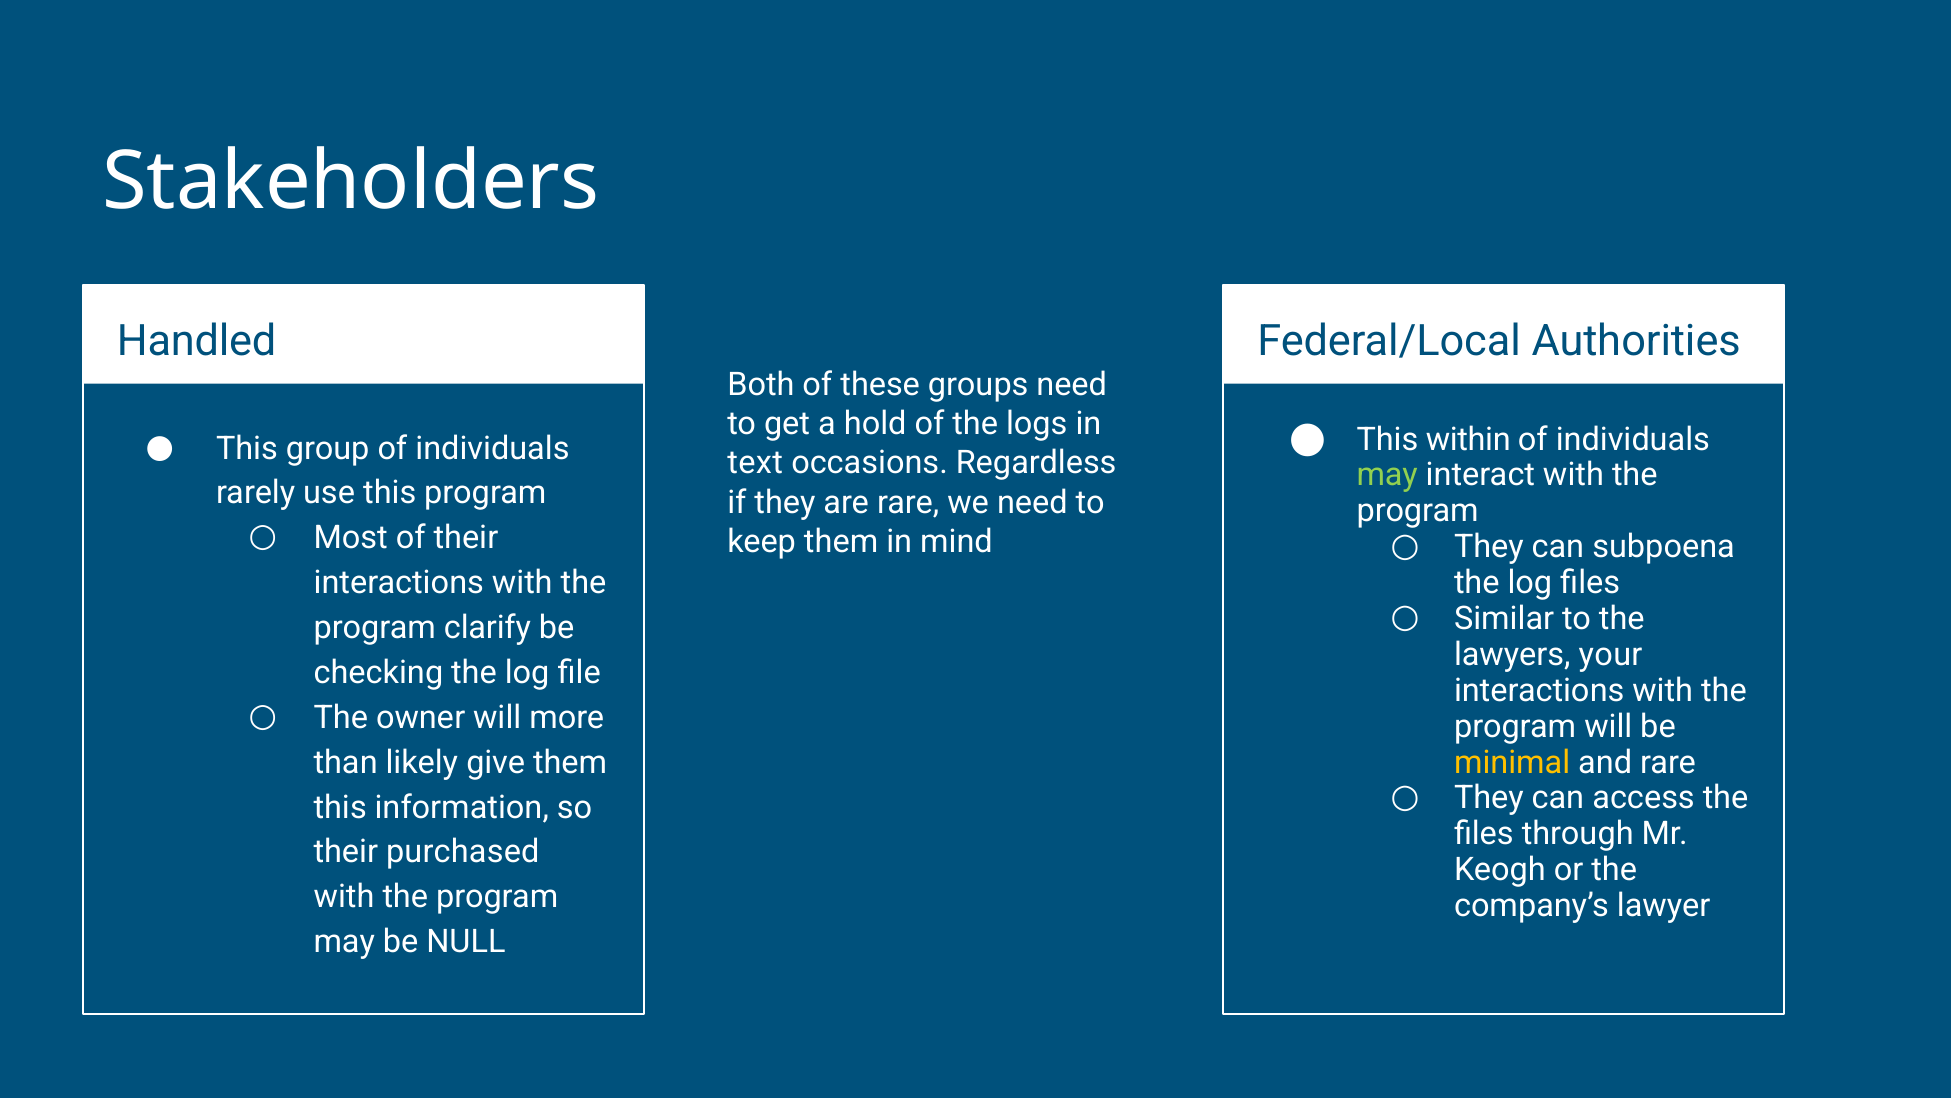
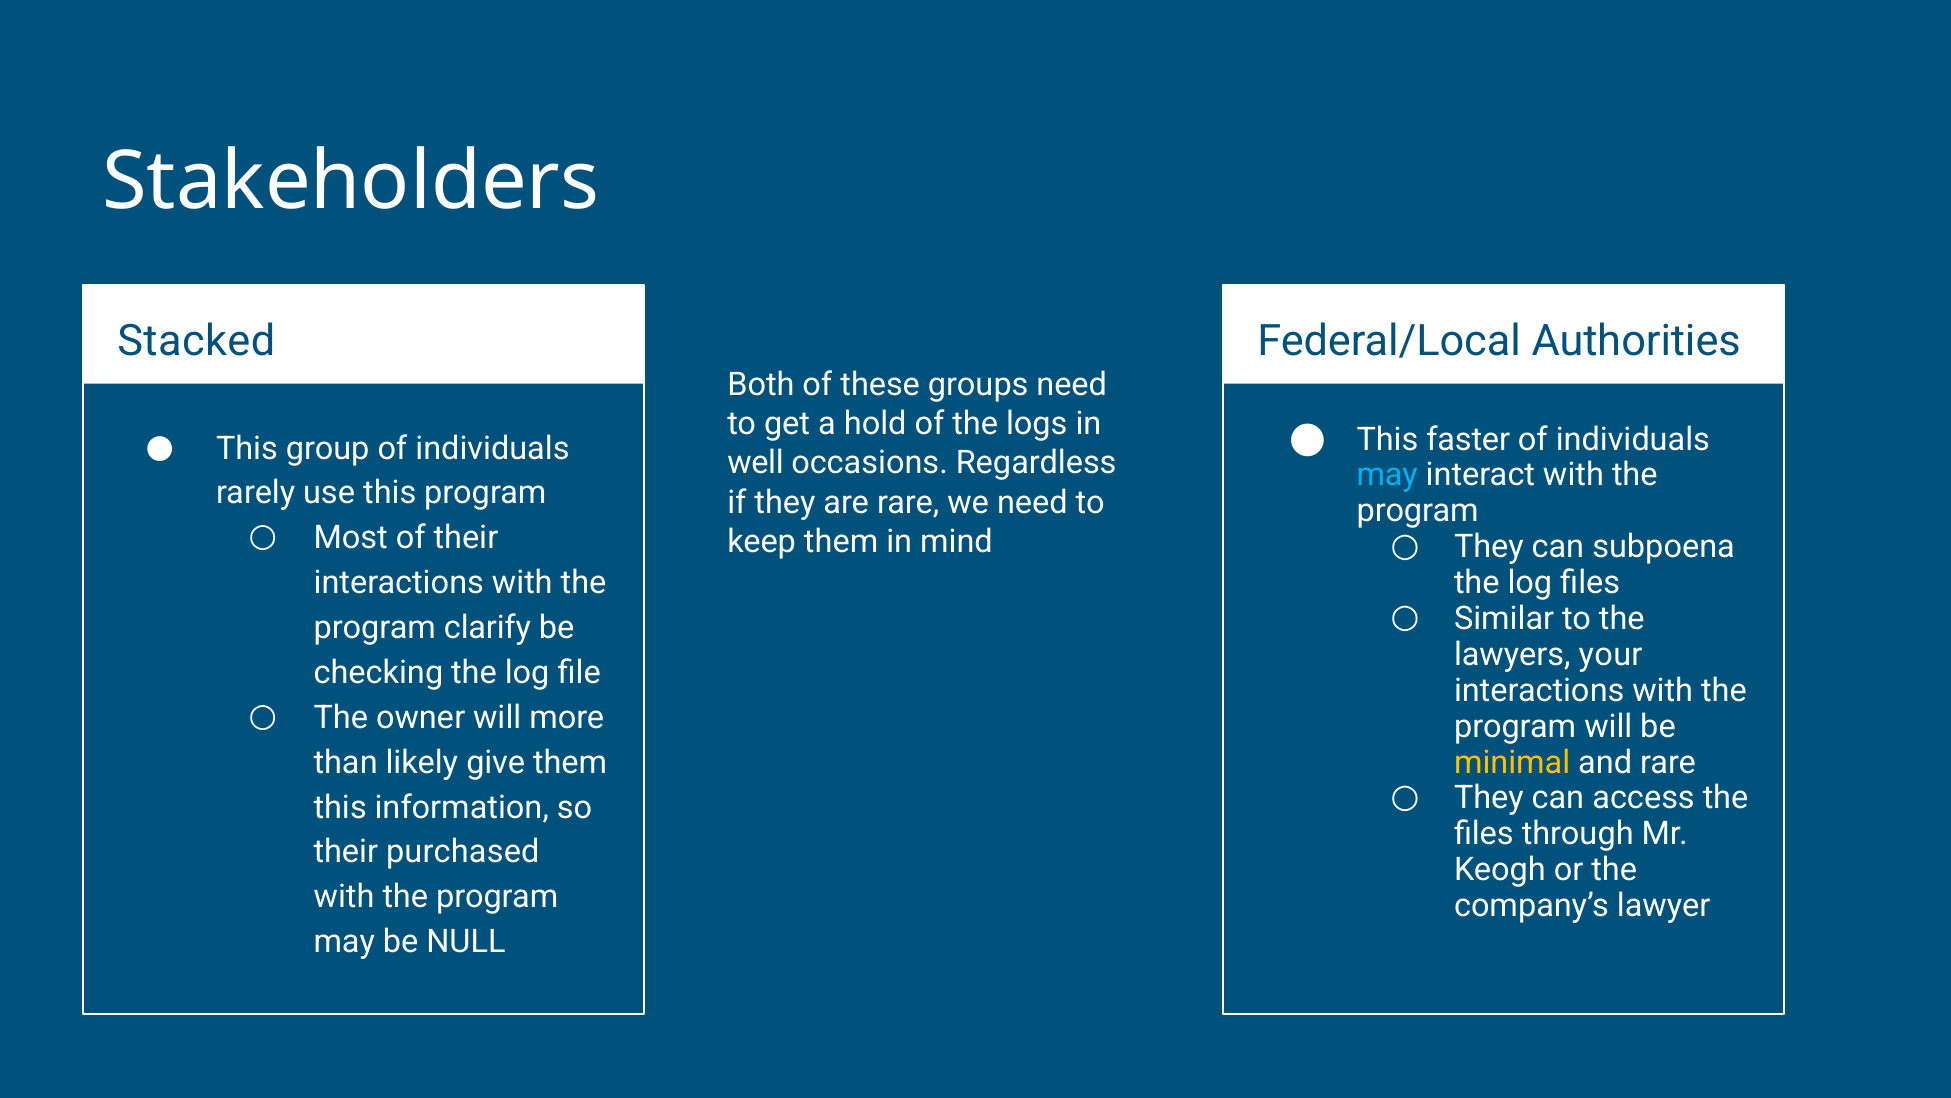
Handled: Handled -> Stacked (196, 341)
within: within -> faster (1468, 439)
text: text -> well (755, 463)
may colour: light green -> light blue (1387, 475)
